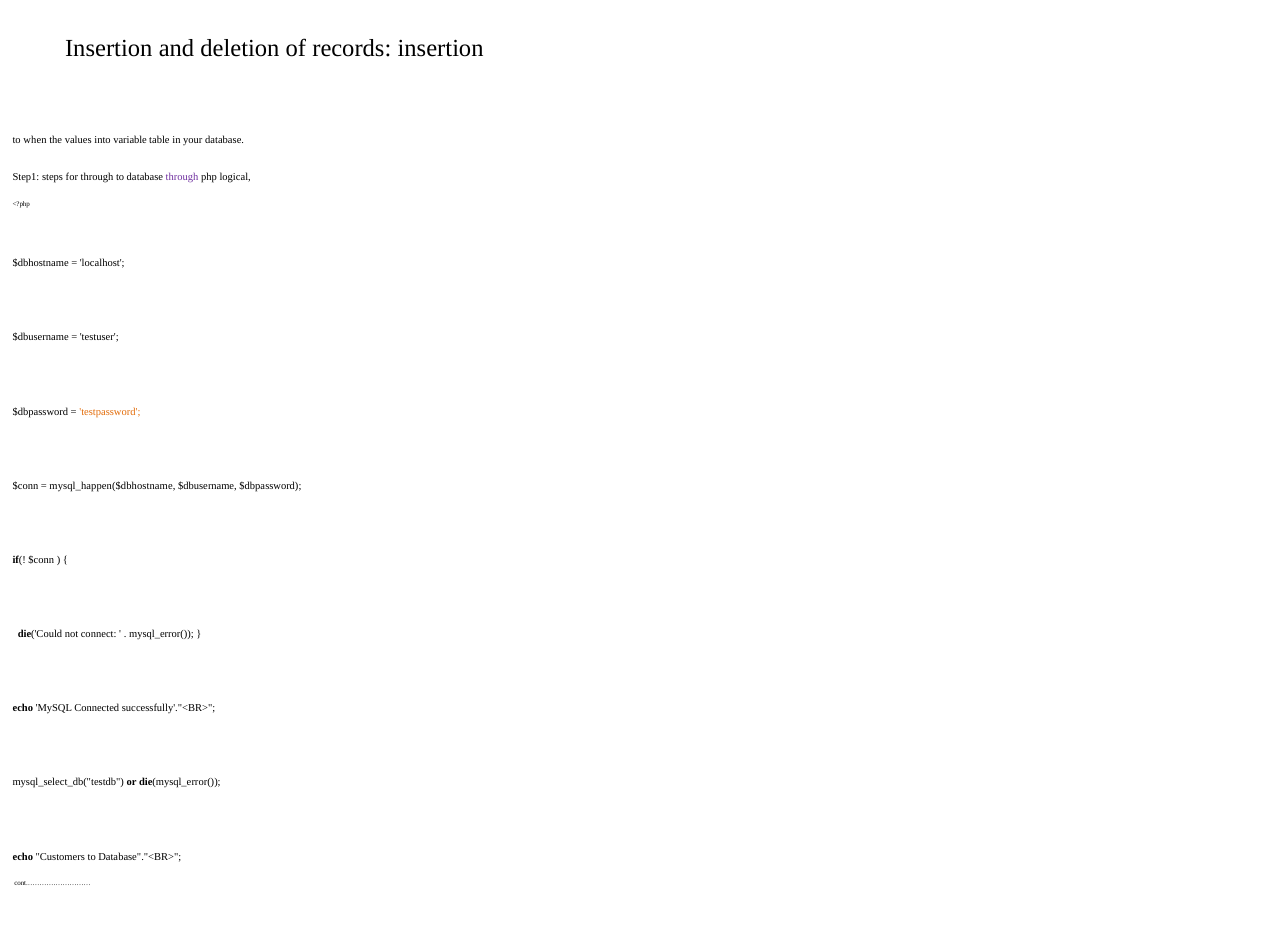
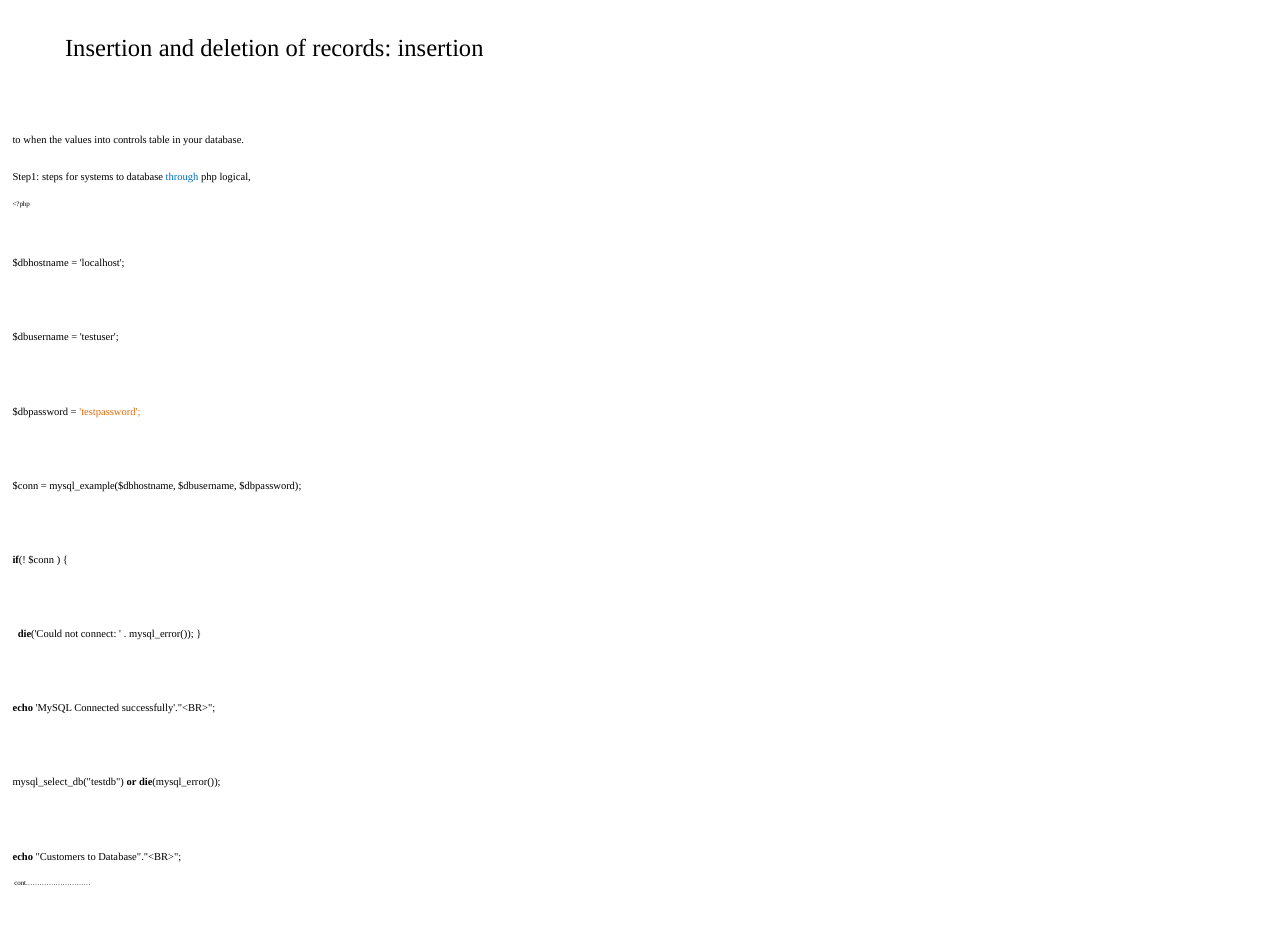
variable: variable -> controls (130, 140)
for through: through -> systems (97, 177)
through colour: purple -> blue (182, 177)
mysql_happen($dbhostname: mysql_happen($dbhostname -> mysql_example($dbhostname (113, 486)
